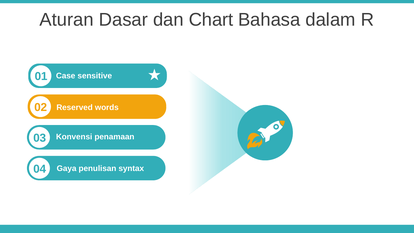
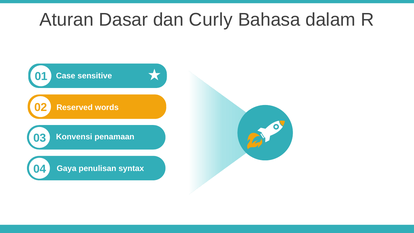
Chart: Chart -> Curly (211, 20)
